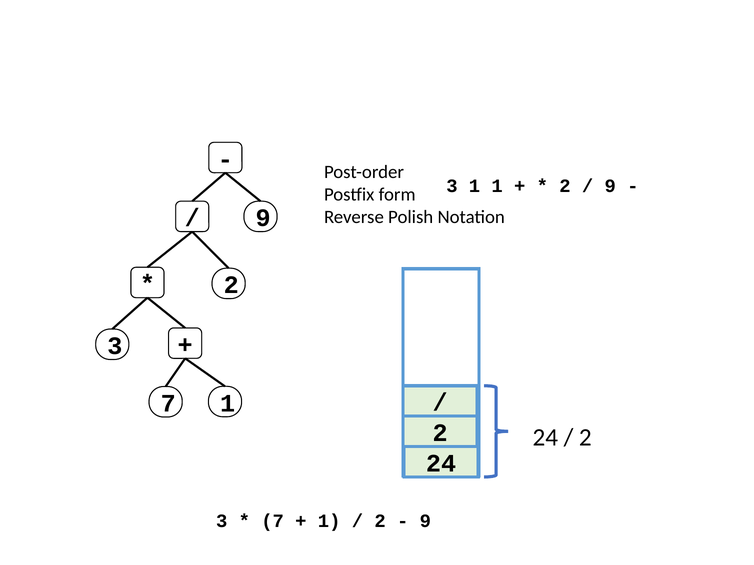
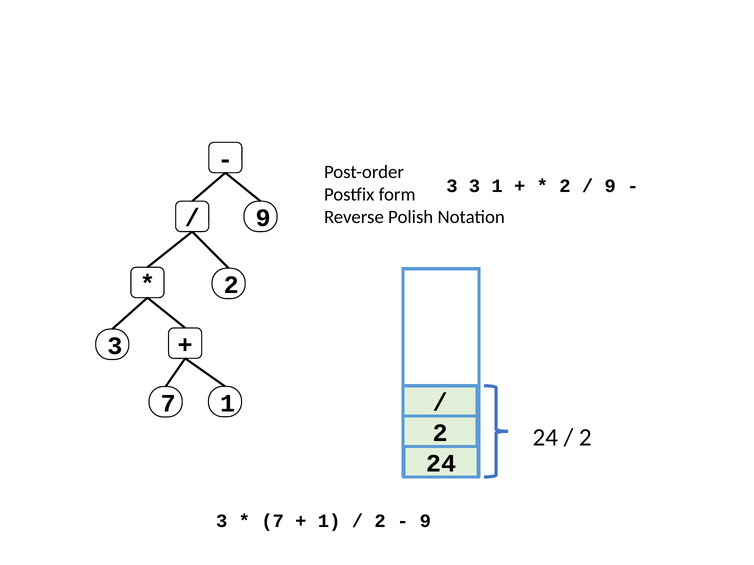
3 1: 1 -> 3 (475, 186)
